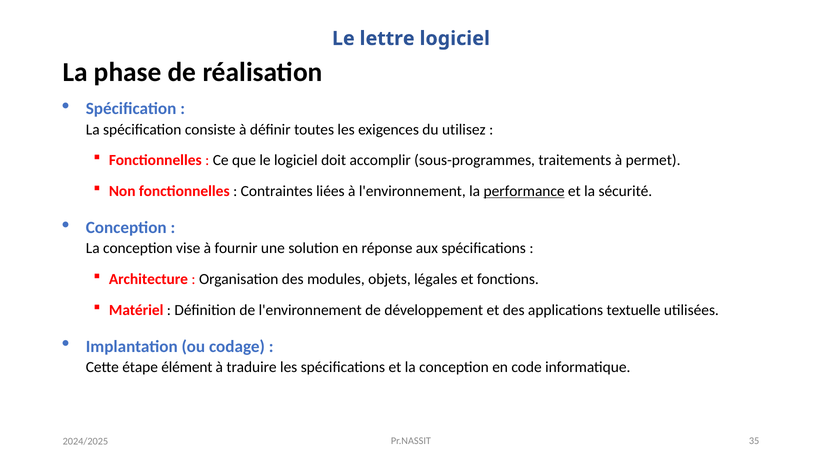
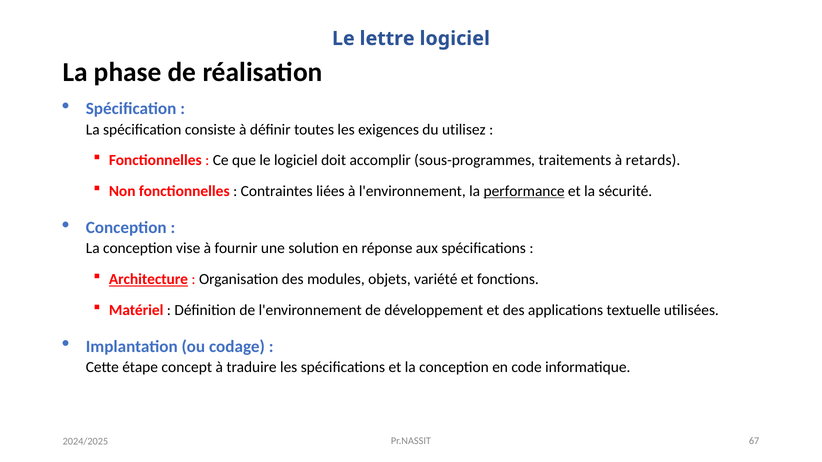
permet: permet -> retards (653, 160)
Architecture underline: none -> present (148, 279)
légales: légales -> variété (436, 279)
élément: élément -> concept (187, 368)
35: 35 -> 67 (754, 441)
